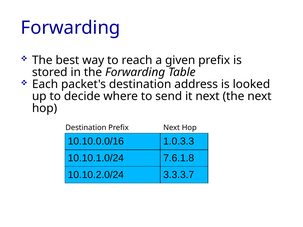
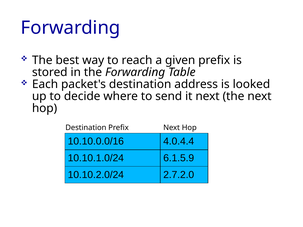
1.0.3.3: 1.0.3.3 -> 4.0.4.4 (179, 141)
7.6.1.8: 7.6.1.8 -> 6.1.5.9 (179, 158)
3.3.3.7: 3.3.3.7 -> 2.7.2.0 (179, 175)
